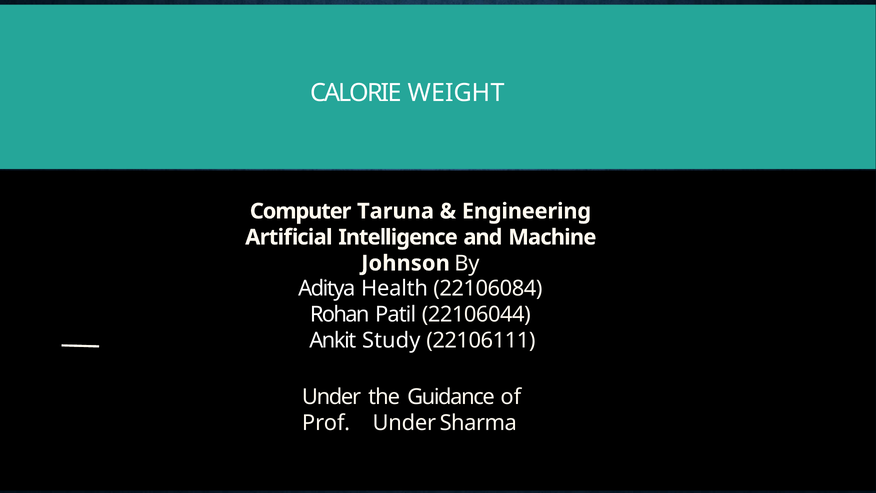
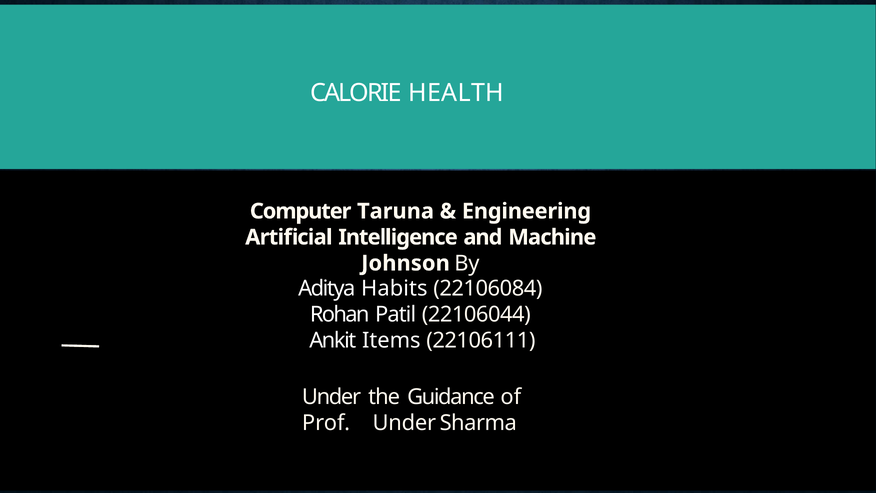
WEIGHT: WEIGHT -> HEALTH (456, 93)
Health: Health -> Habits (394, 288)
Study: Study -> Items (391, 340)
